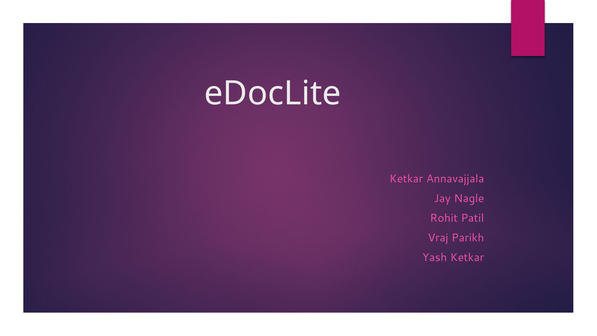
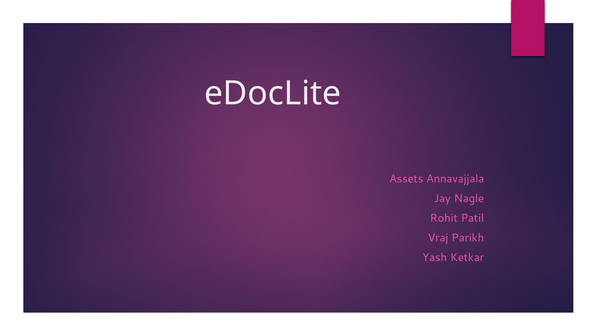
Ketkar: Ketkar -> Assets (406, 179)
